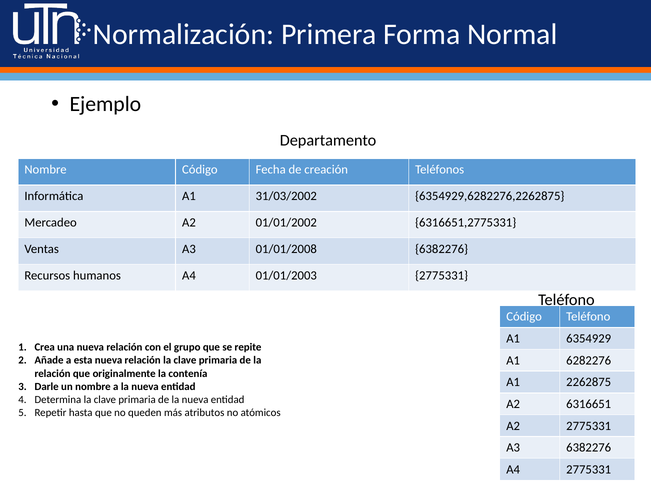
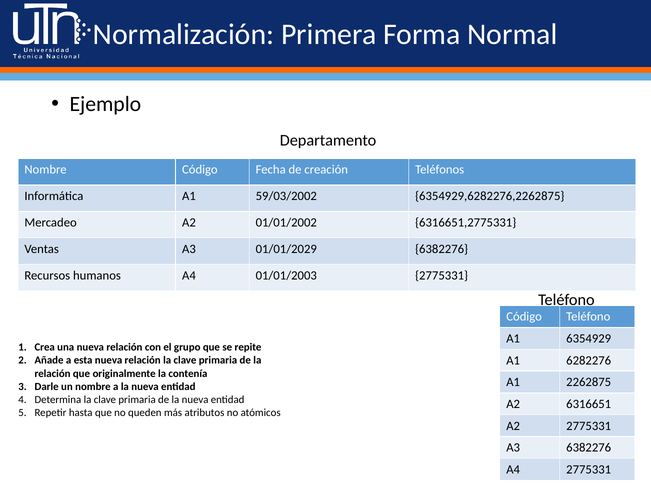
31/03/2002: 31/03/2002 -> 59/03/2002 (286, 196)
01/01/2008: 01/01/2008 -> 01/01/2029 (286, 249)
